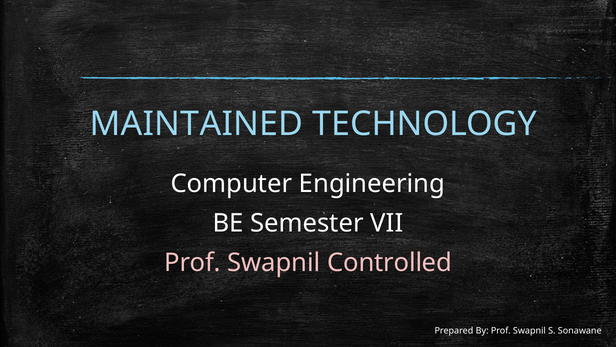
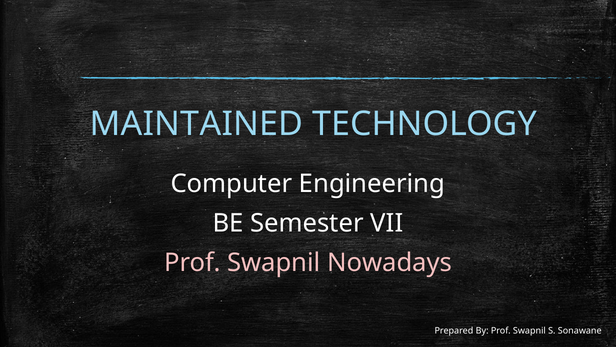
Controlled: Controlled -> Nowadays (390, 262)
